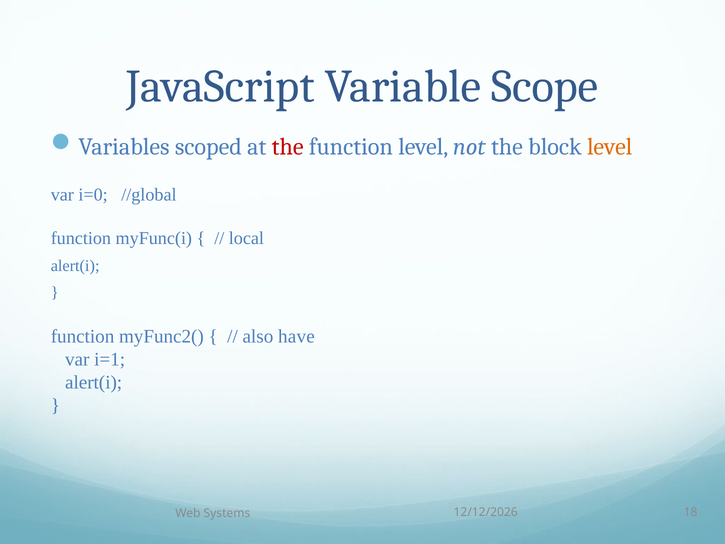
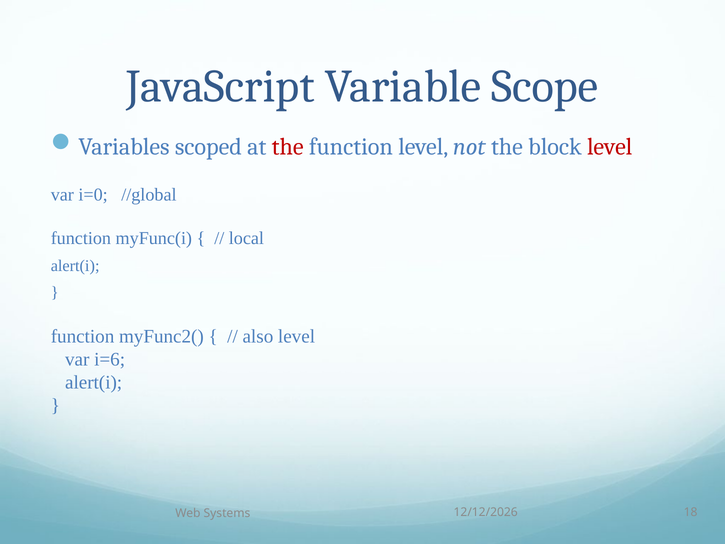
level colour: orange -> red (610, 147)
also have: have -> level (297, 337)
i=1: i=1 -> i=6 (110, 359)
